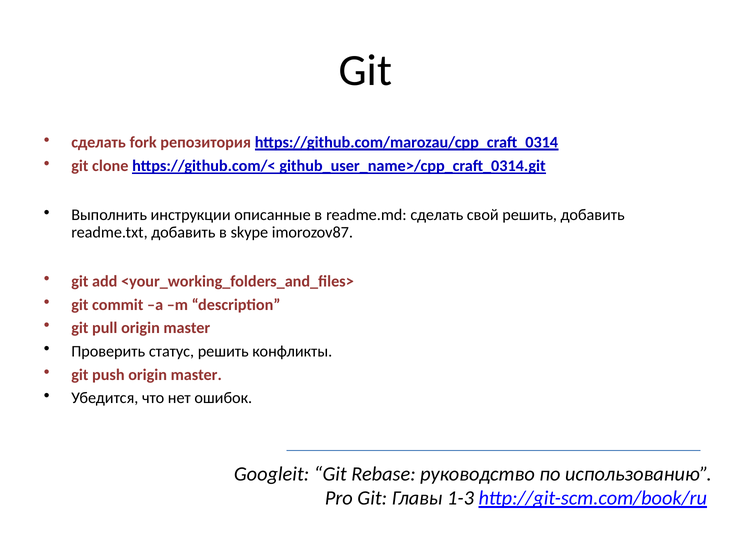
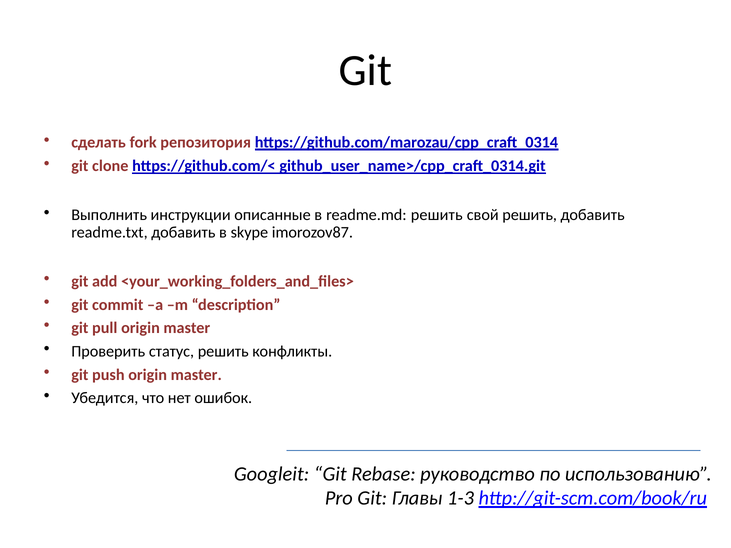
readme.md сделать: сделать -> решить (437, 215)
